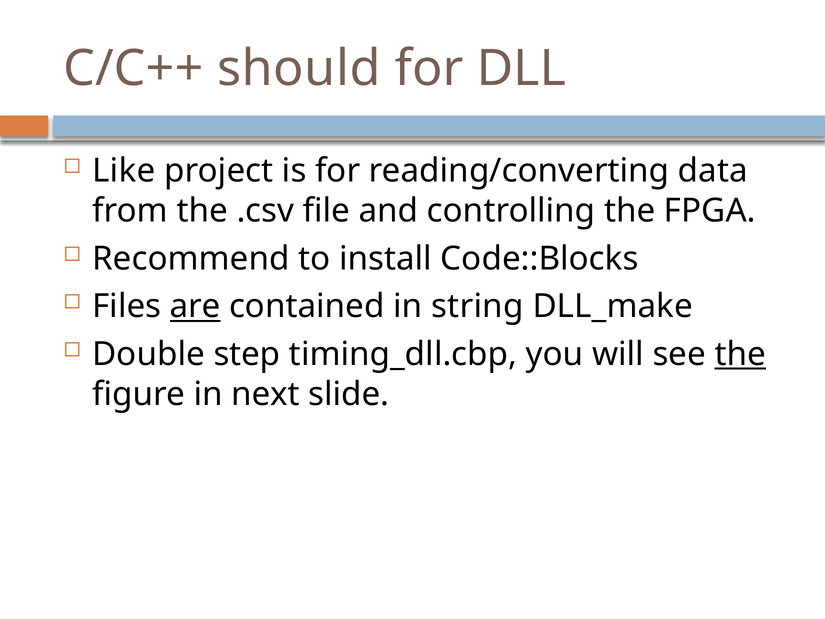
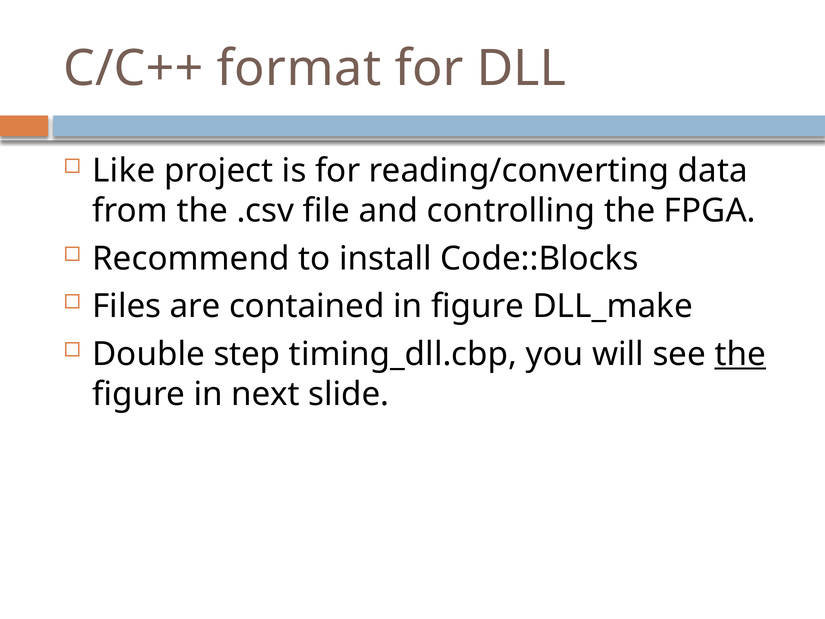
should: should -> format (299, 69)
are underline: present -> none (195, 306)
in string: string -> figure (478, 306)
